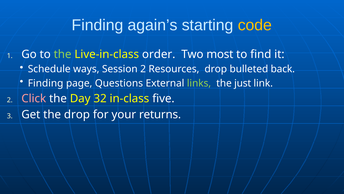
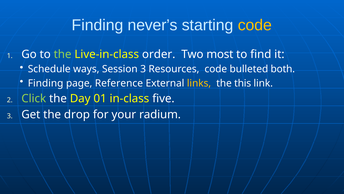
again’s: again’s -> never’s (153, 25)
Session 2: 2 -> 3 (143, 69)
Resources drop: drop -> code (216, 69)
back: back -> both (283, 69)
Questions: Questions -> Reference (119, 83)
links colour: light green -> yellow (199, 83)
just: just -> this (243, 83)
Click colour: pink -> light green (34, 98)
32: 32 -> 01 (100, 98)
returns: returns -> radium (160, 114)
